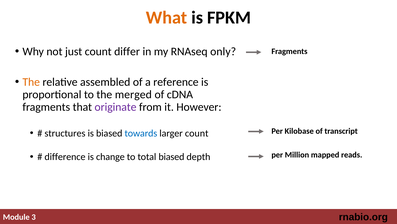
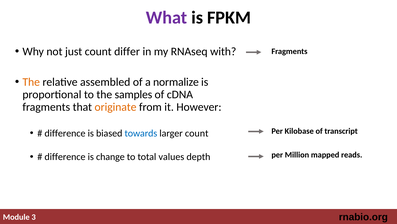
What colour: orange -> purple (167, 18)
only: only -> with (223, 51)
reference: reference -> normalize (176, 82)
merged: merged -> samples (133, 94)
originate colour: purple -> orange (116, 107)
structures: structures -> difference (65, 133)
total biased: biased -> values (171, 156)
